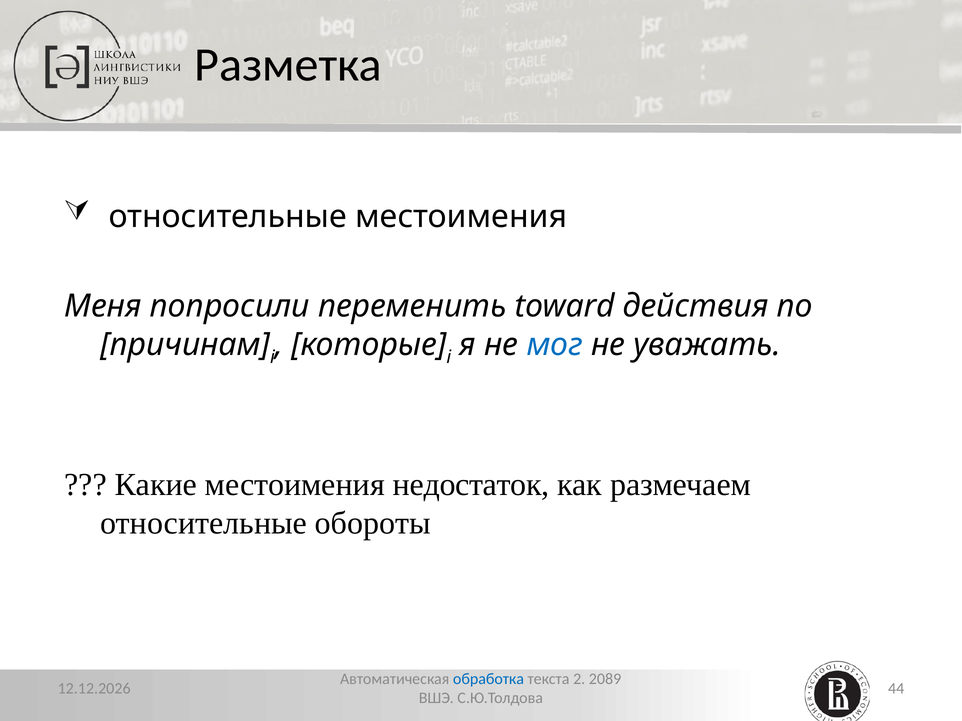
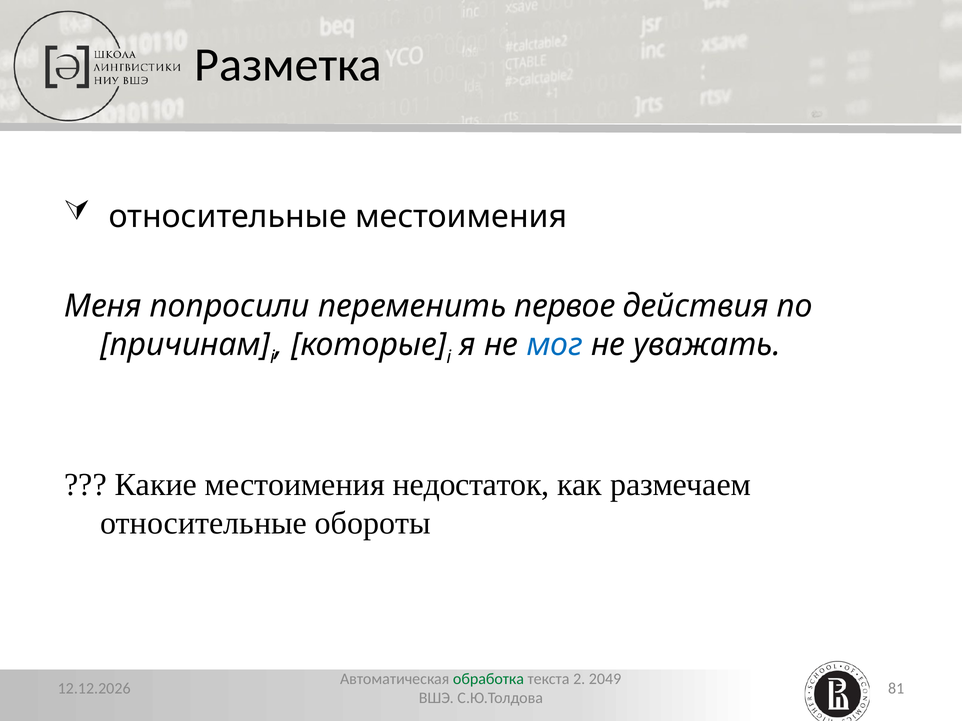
toward: toward -> первое (565, 306)
обработка colour: blue -> green (489, 679)
2089: 2089 -> 2049 (605, 679)
44: 44 -> 81 (896, 689)
